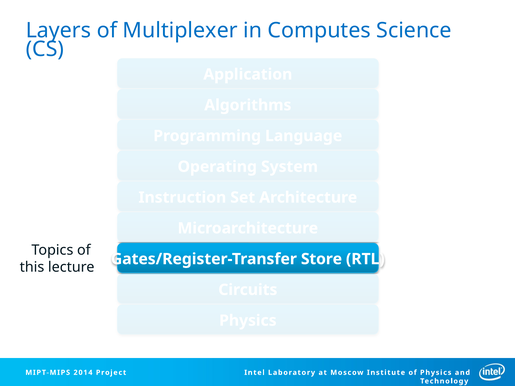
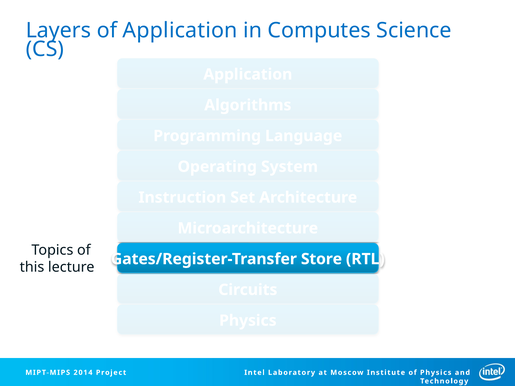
of Multiplexer: Multiplexer -> Application (180, 30)
